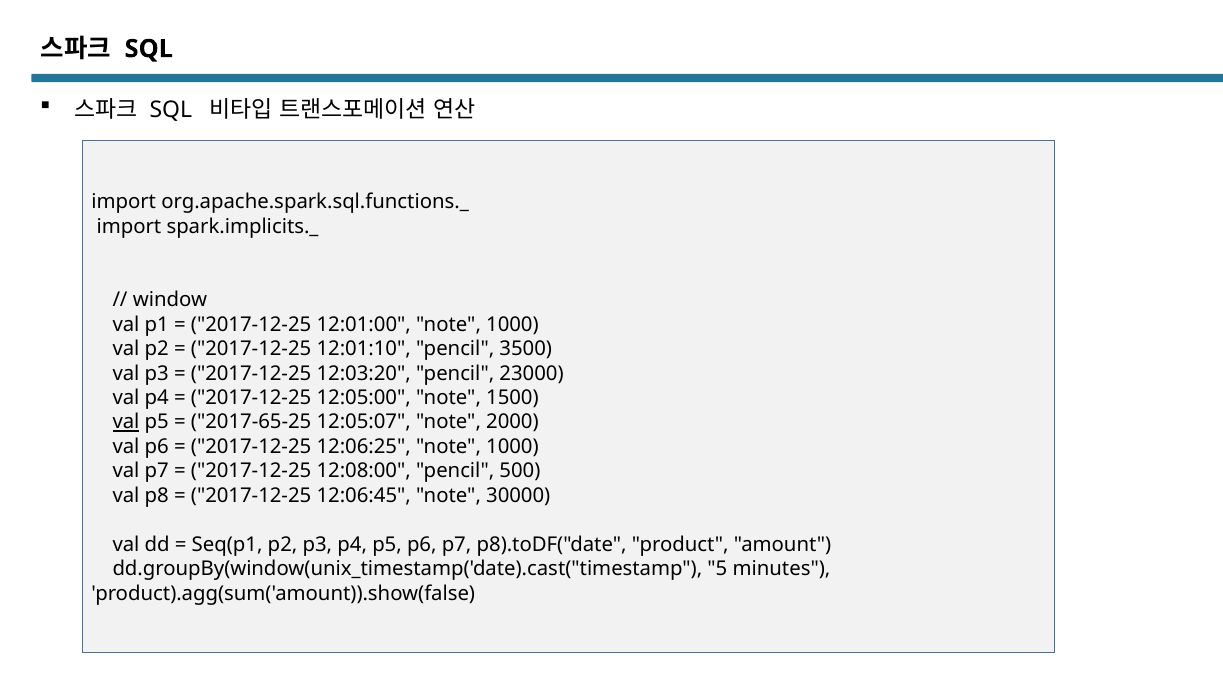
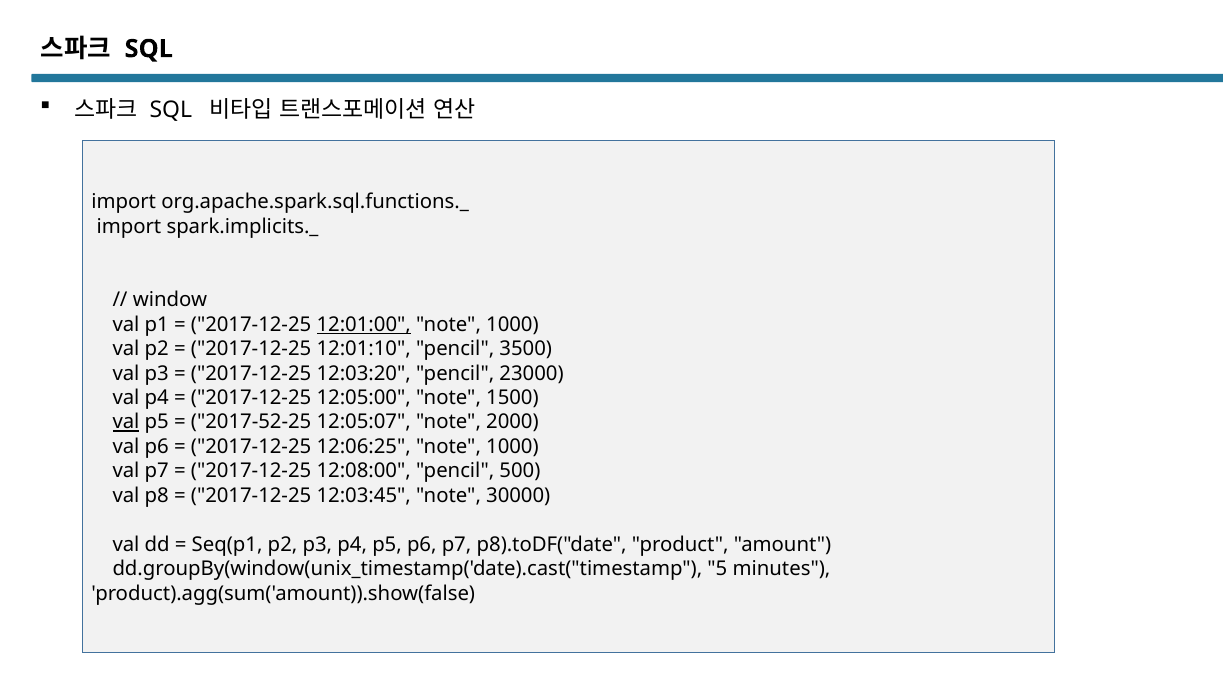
12:01:00 underline: none -> present (364, 324)
2017-65-25: 2017-65-25 -> 2017-52-25 (251, 422)
12:06:45: 12:06:45 -> 12:03:45 (364, 495)
